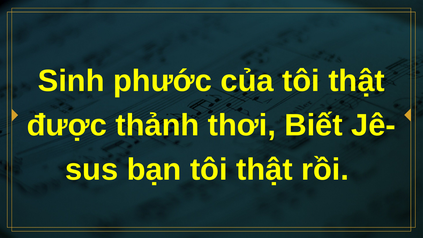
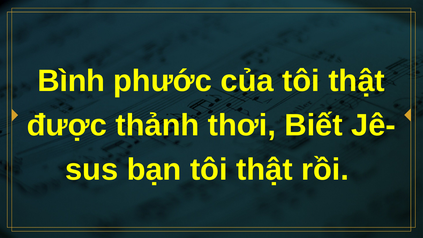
Sinh: Sinh -> Bình (71, 81)
